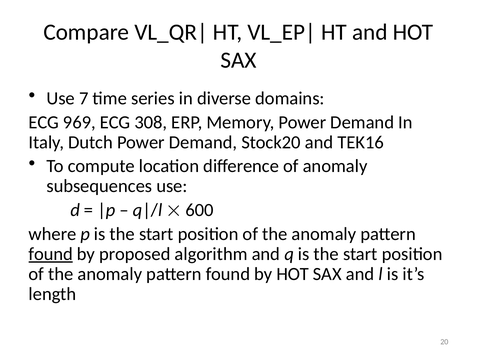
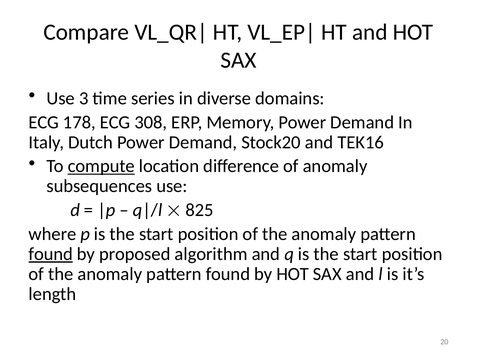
7: 7 -> 3 (84, 98)
969: 969 -> 178 (79, 122)
compute underline: none -> present (101, 166)
600: 600 -> 825 (199, 210)
